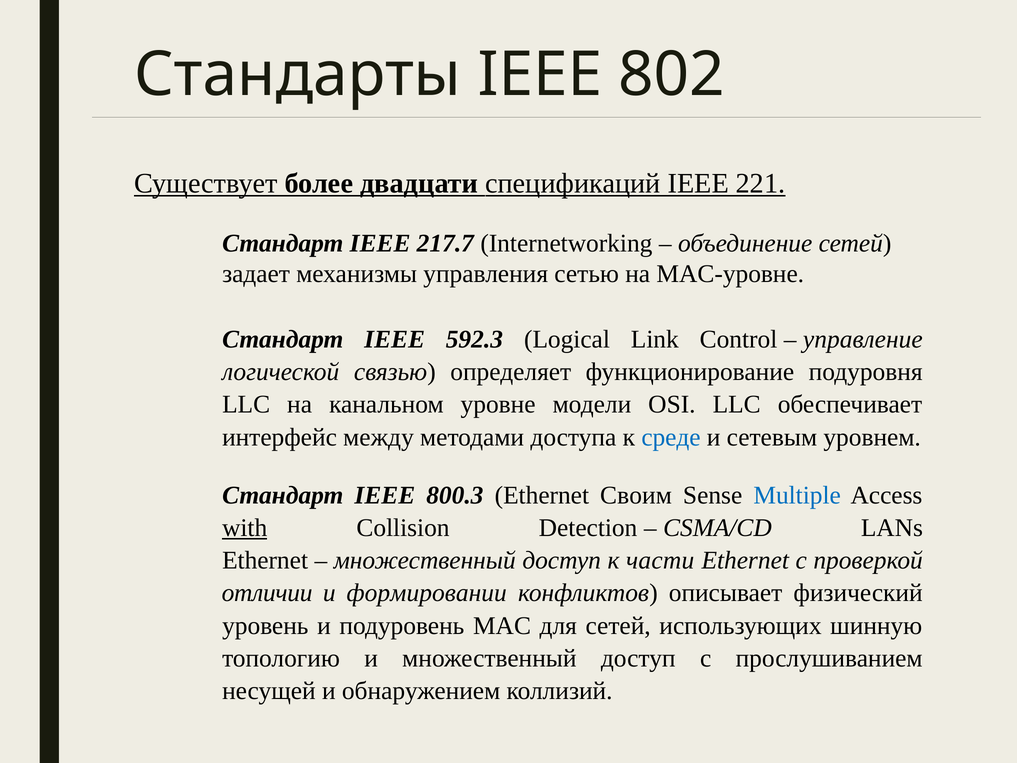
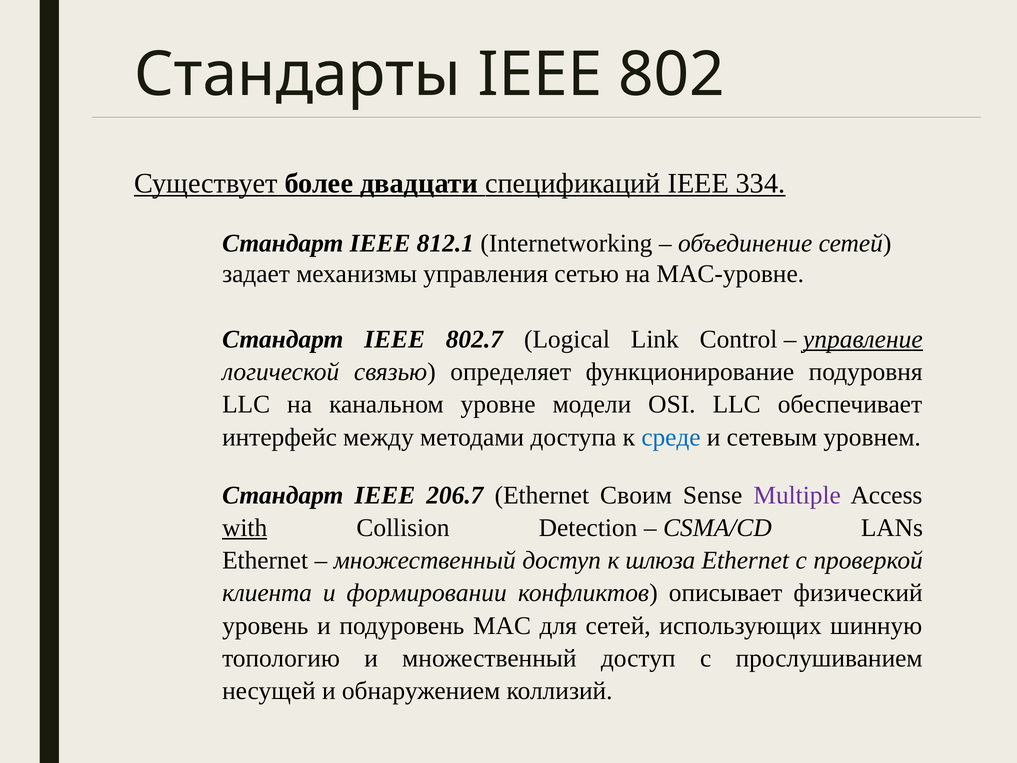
221: 221 -> 334 (761, 183)
217.7: 217.7 -> 812.1 (445, 243)
592.3: 592.3 -> 802.7 (474, 339)
управление underline: none -> present (863, 339)
800.3: 800.3 -> 206.7 (455, 495)
Multiple colour: blue -> purple (797, 495)
части: части -> шлюза (660, 560)
отличии: отличии -> клиента (267, 593)
